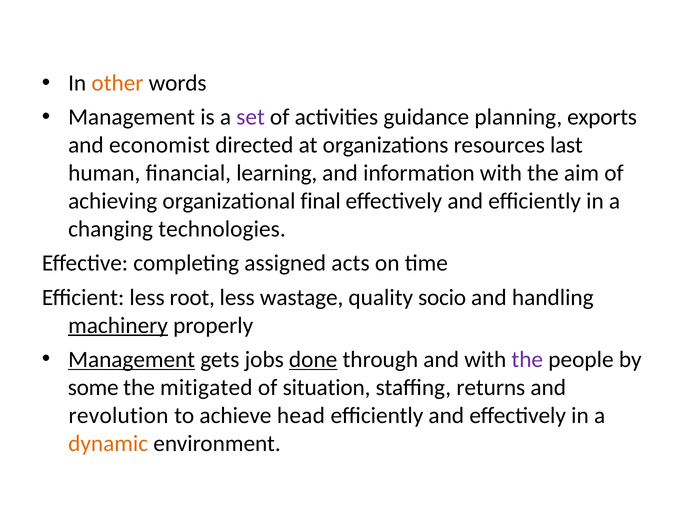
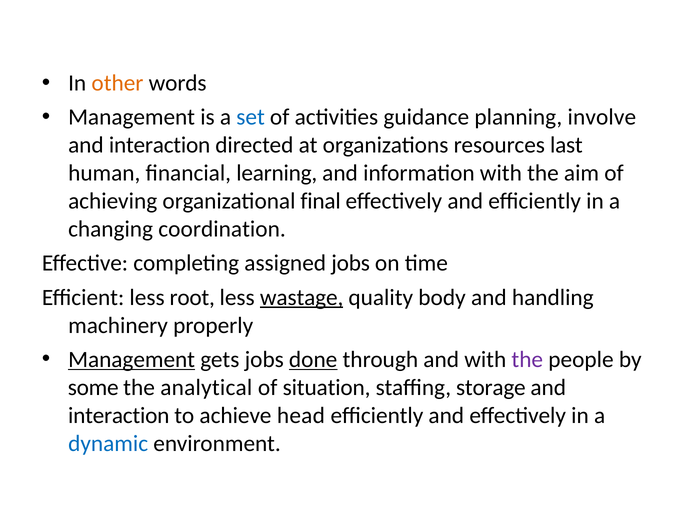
set colour: purple -> blue (251, 117)
exports: exports -> involve (602, 117)
economist: economist -> interaction (160, 145)
technologies: technologies -> coordination (222, 229)
assigned acts: acts -> jobs (351, 263)
wastage underline: none -> present (302, 298)
socio: socio -> body (442, 298)
machinery underline: present -> none (118, 326)
mitigated: mitigated -> analytical (206, 388)
returns: returns -> storage (491, 388)
revolution: revolution -> interaction (119, 416)
dynamic colour: orange -> blue (108, 444)
